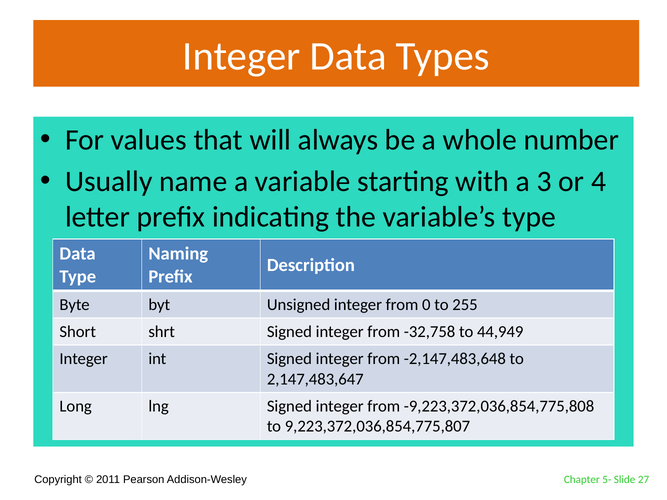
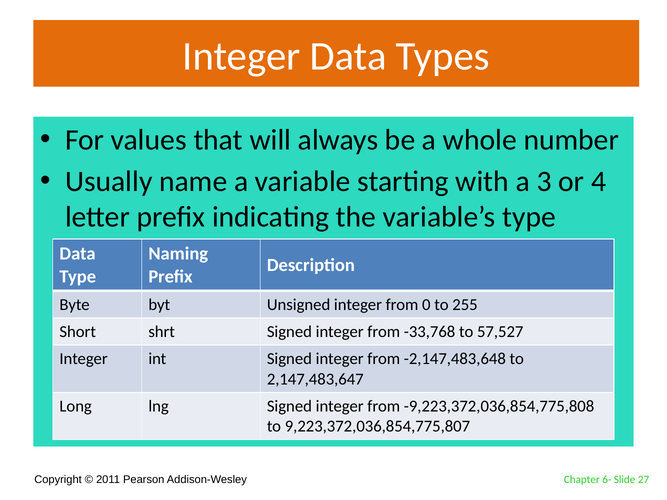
-32,758: -32,758 -> -33,768 (430, 332)
44,949: 44,949 -> 57,527 (500, 332)
5-: 5- -> 6- (607, 480)
